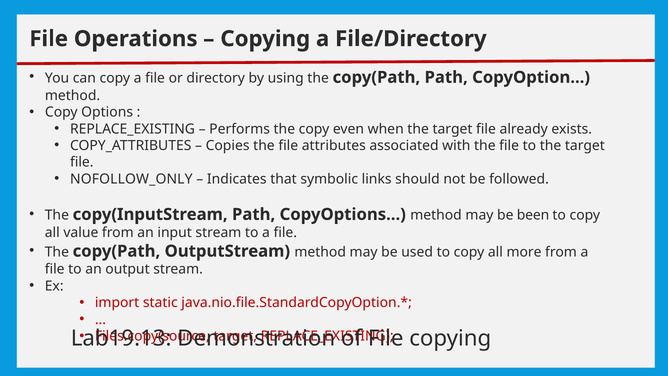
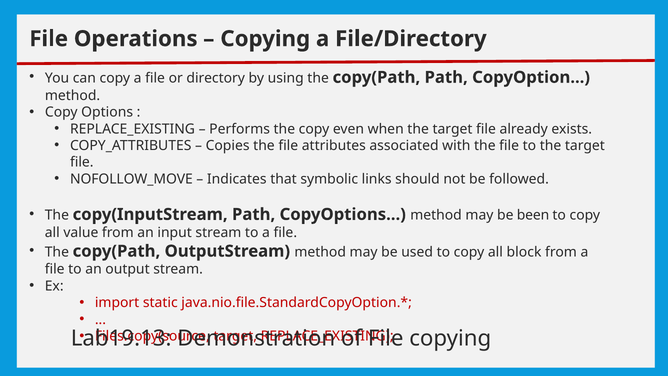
NOFOLLOW_ONLY: NOFOLLOW_ONLY -> NOFOLLOW_MOVE (131, 179)
more: more -> block (524, 252)
